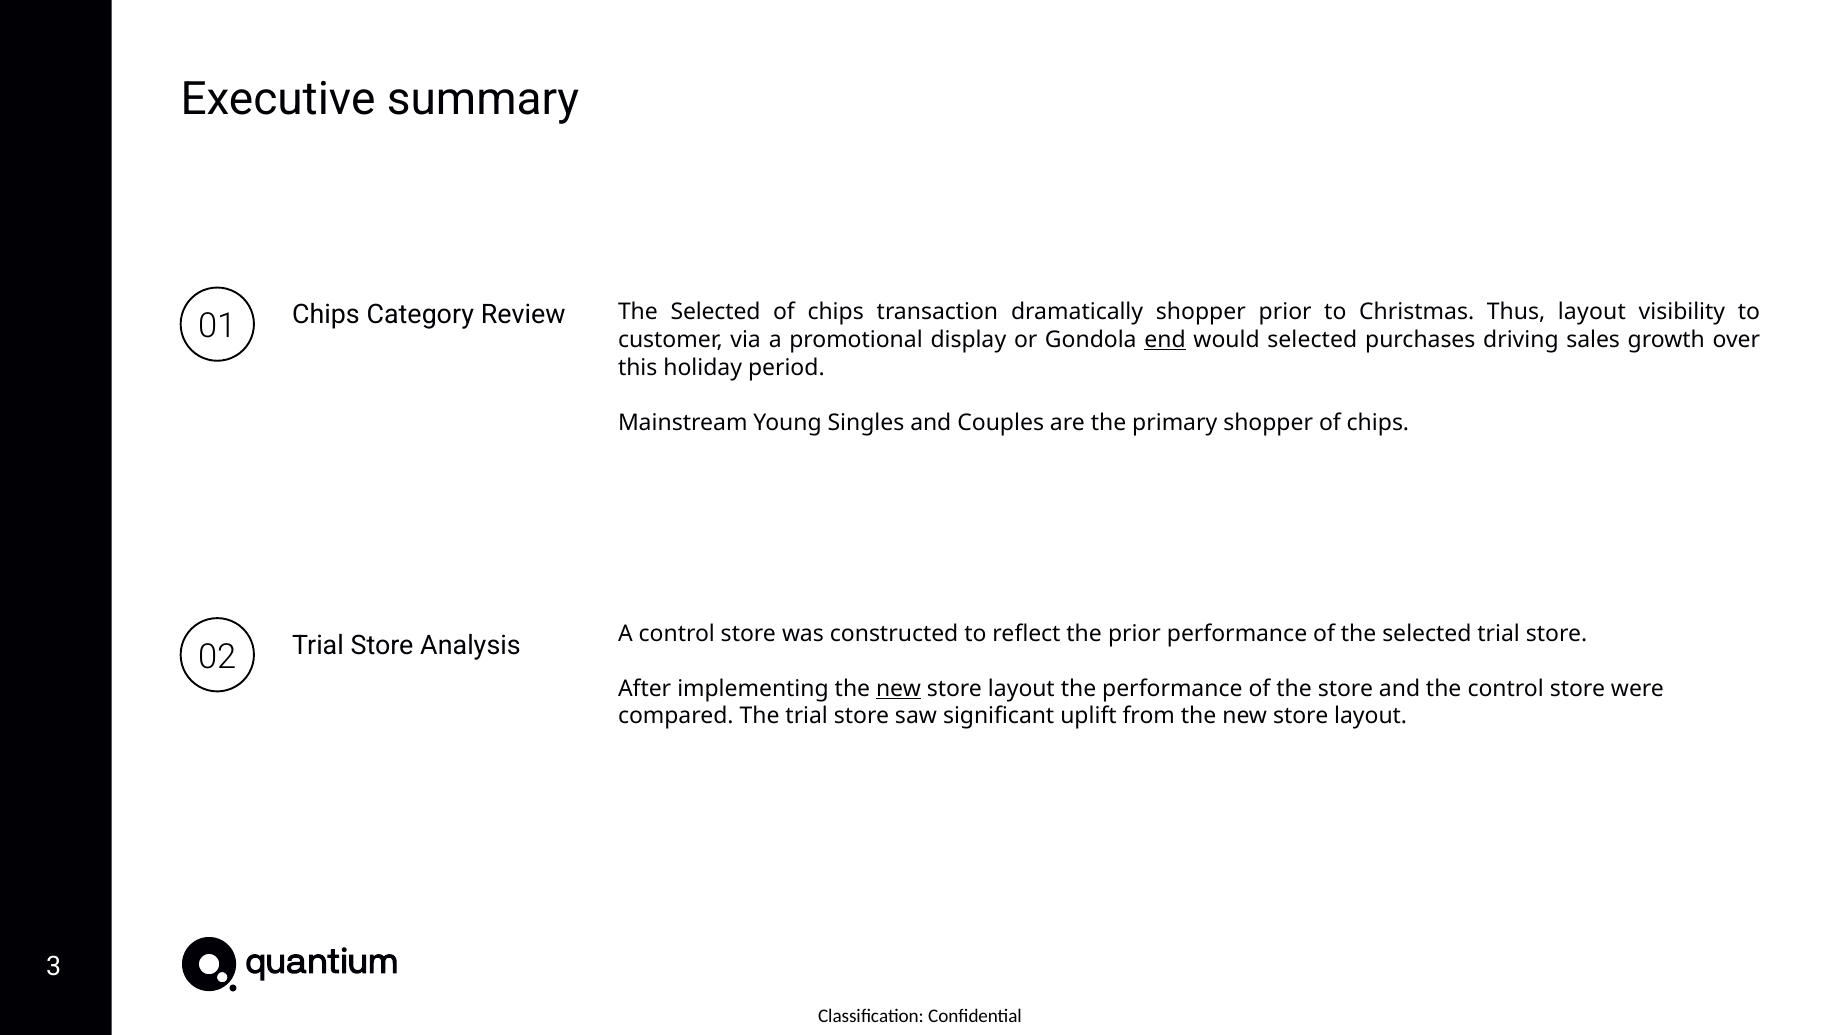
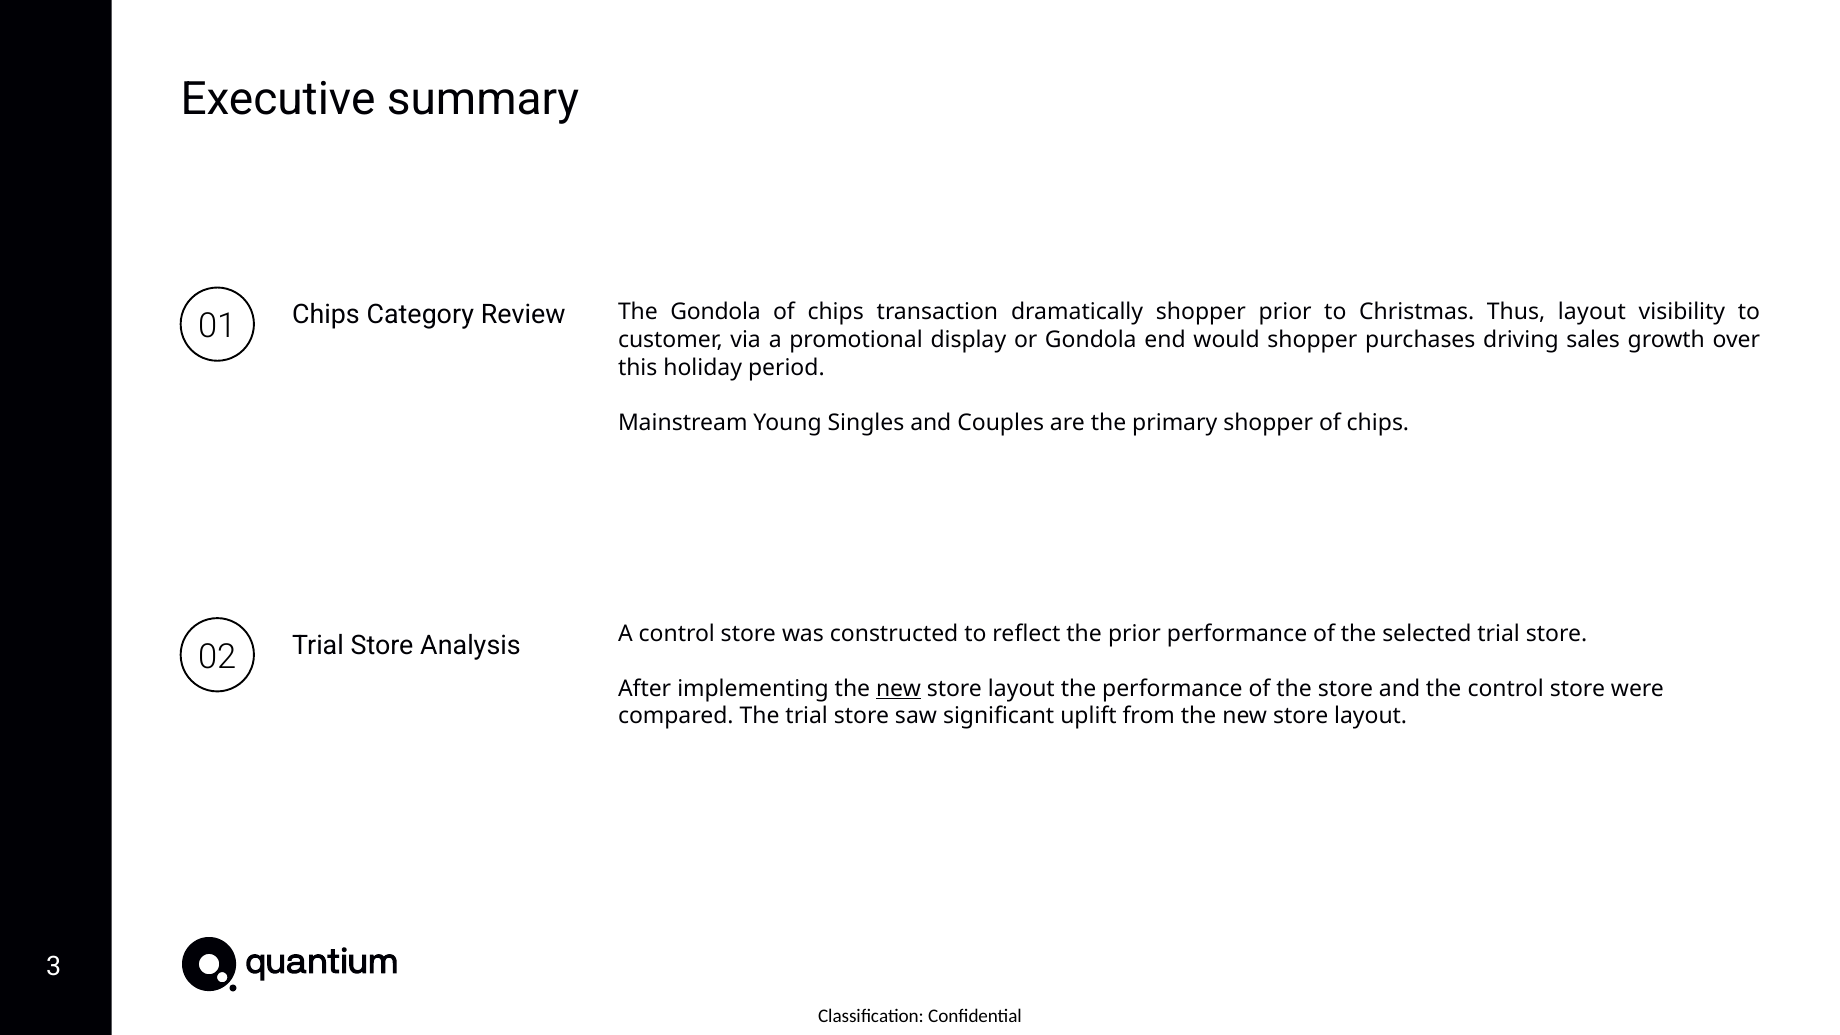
Selected: Selected -> Gondola (716, 312)
end underline: present -> none (1165, 340)
would selected: selected -> shopper (1312, 340)
